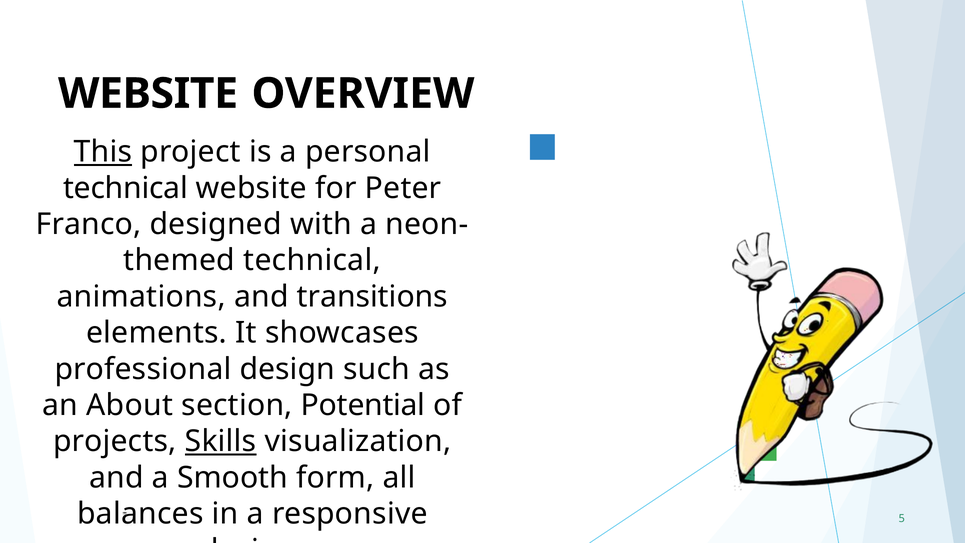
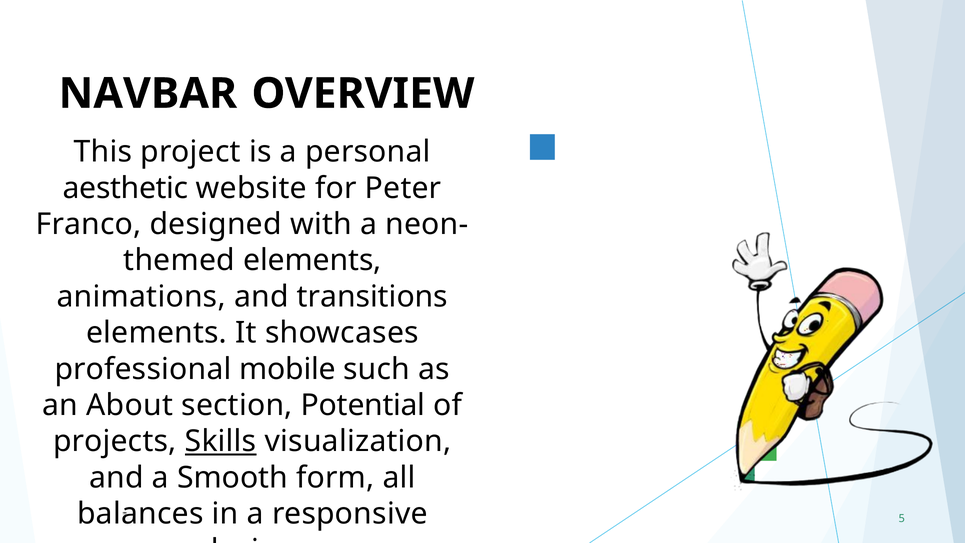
WEBSITE: WEBSITE -> NAVBAR (148, 94)
This underline: present -> none (103, 152)
technical: technical -> aesthetic (126, 188)
technical: technical -> elements (312, 260)
professional design: design -> mobile (288, 369)
